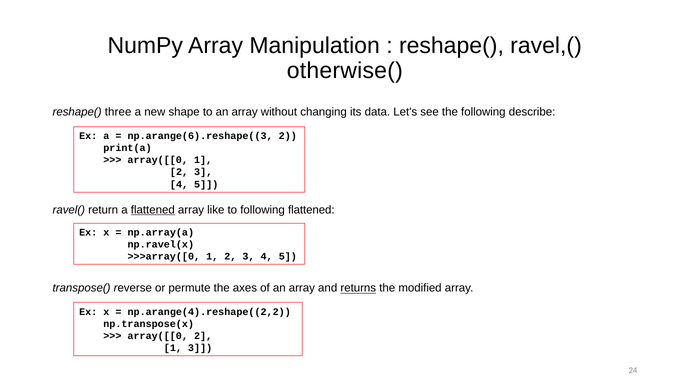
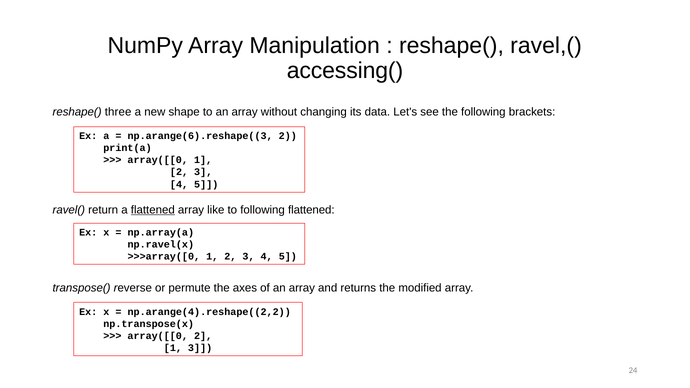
otherwise(: otherwise( -> accessing( (345, 70)
describe: describe -> brackets (532, 112)
returns underline: present -> none (358, 288)
